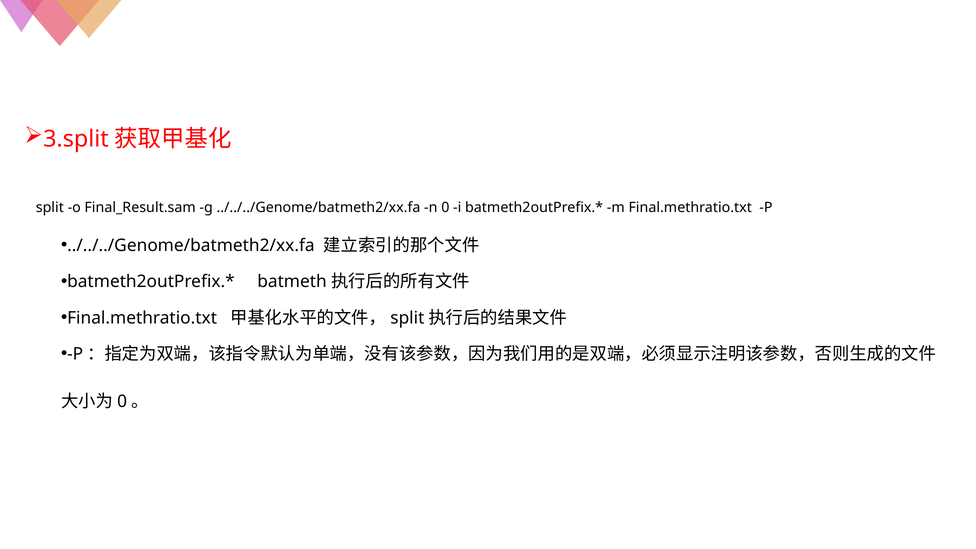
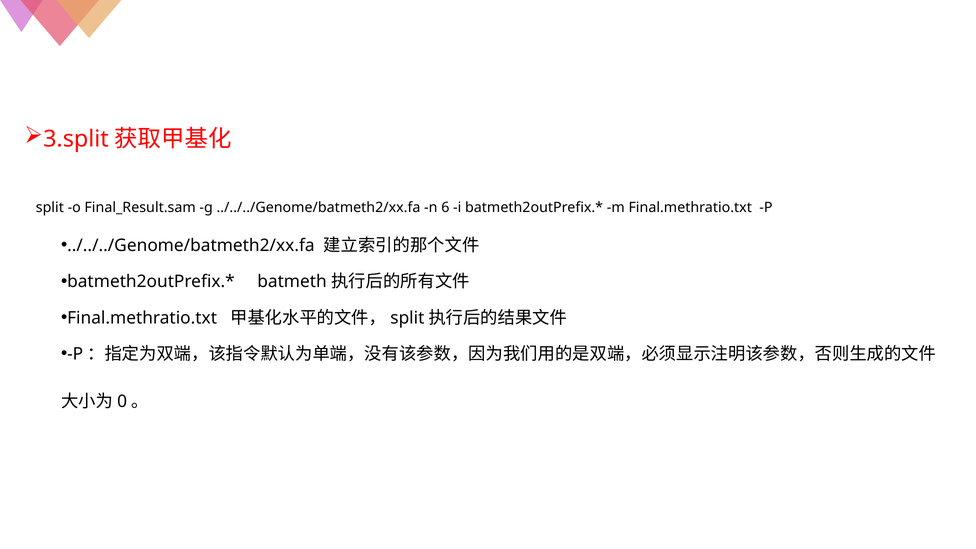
0: 0 -> 6 (445, 207)
